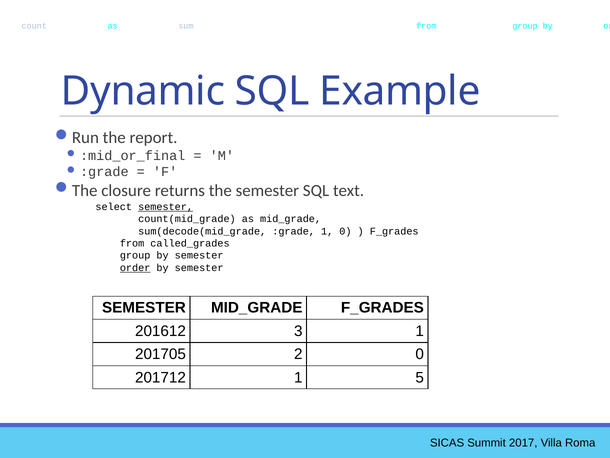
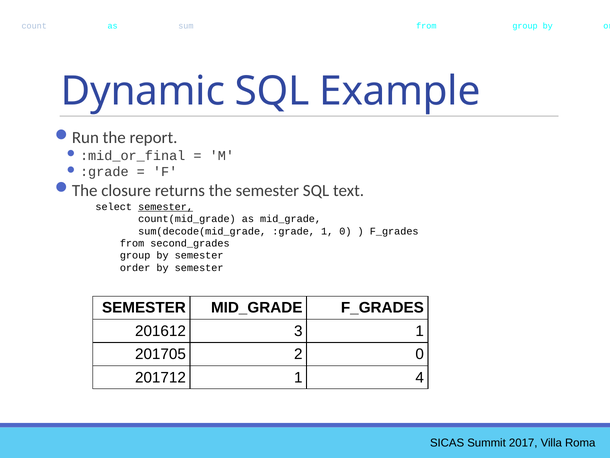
called_grades: called_grades -> second_grades (190, 243)
order underline: present -> none (135, 268)
5: 5 -> 4 (420, 377)
